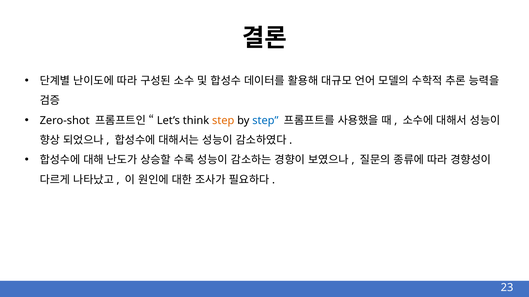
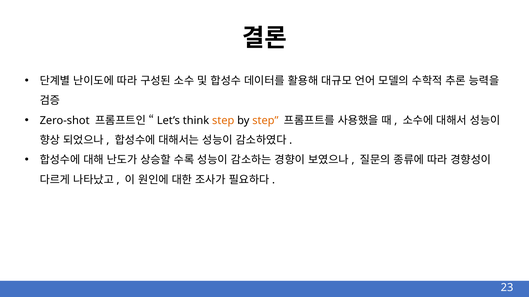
step colour: blue -> orange (265, 121)
